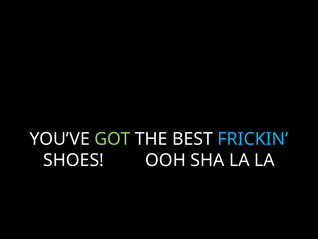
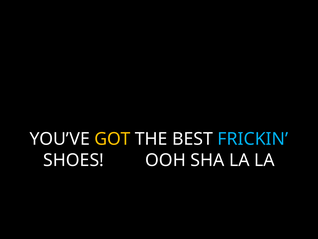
GOT colour: light green -> yellow (112, 139)
